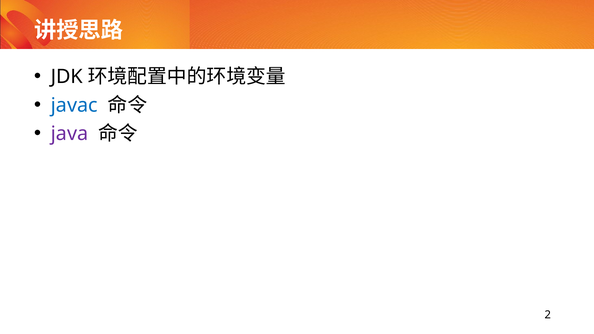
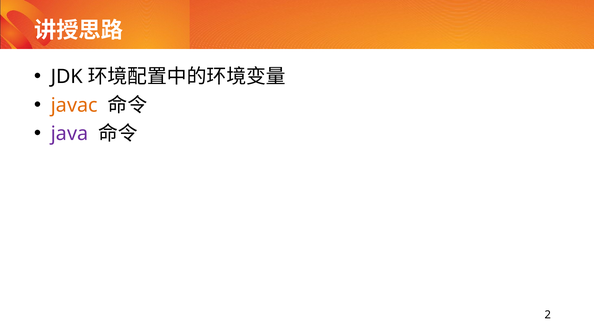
javac colour: blue -> orange (74, 105)
